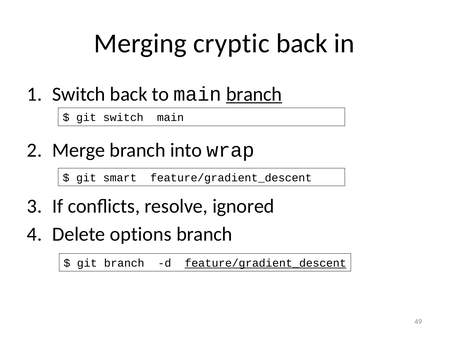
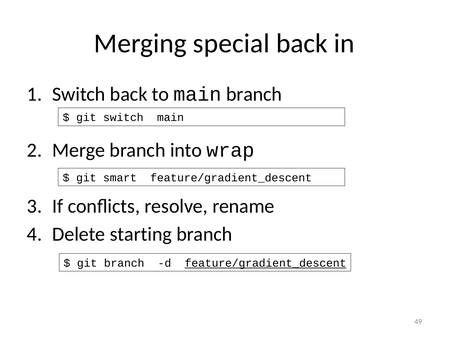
cryptic: cryptic -> special (231, 43)
branch underline: present -> none (254, 94)
ignored: ignored -> rename (243, 206)
options: options -> starting (141, 234)
